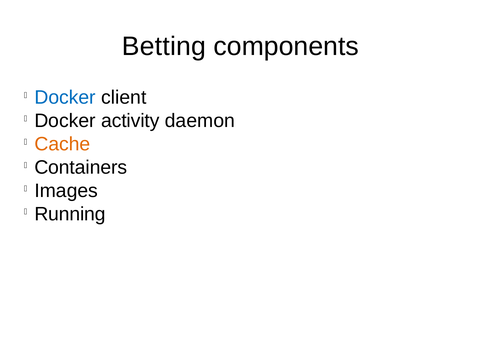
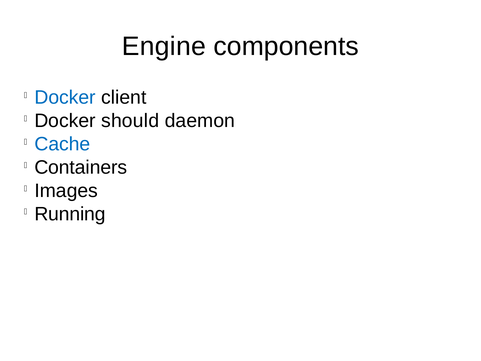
Betting: Betting -> Engine (164, 46)
activity: activity -> should (130, 121)
Cache colour: orange -> blue (62, 144)
